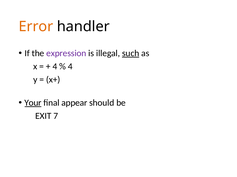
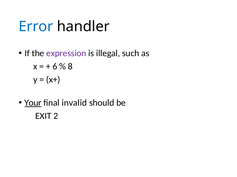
Error colour: orange -> blue (36, 27)
such underline: present -> none (131, 53)
4: 4 -> 6 (55, 67)
4: 4 -> 8 (70, 67)
appear: appear -> invalid (74, 103)
7: 7 -> 2 (56, 116)
